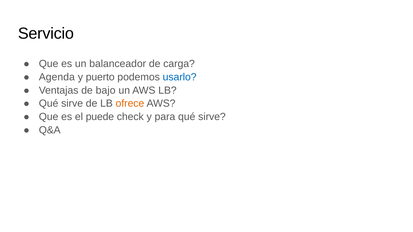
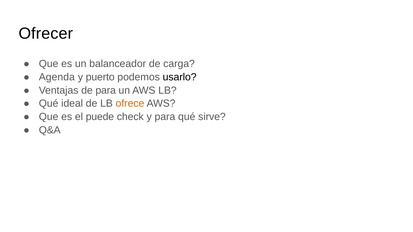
Servicio: Servicio -> Ofrecer (46, 33)
usarlo colour: blue -> black (180, 77)
de bajo: bajo -> para (106, 90)
sirve: sirve -> ideal (72, 104)
